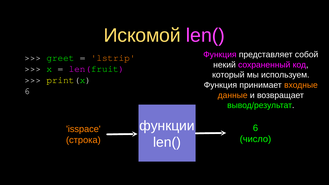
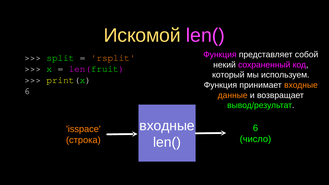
greet: greet -> split (60, 58)
lstrip: lstrip -> rsplit (113, 58)
функции: функции -> входные (167, 126)
